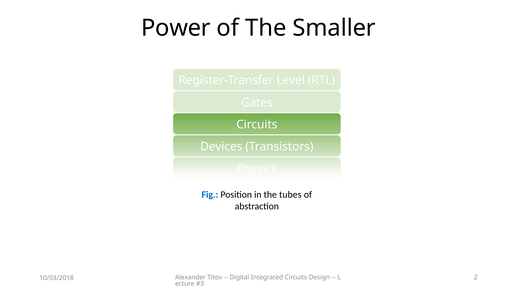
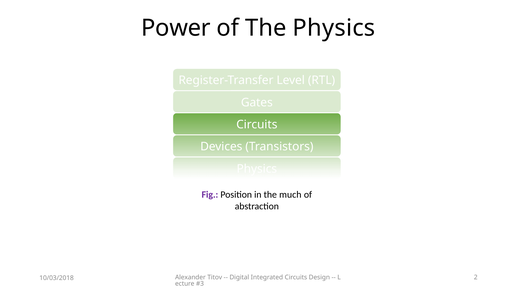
The Smaller: Smaller -> Physics (334, 28)
Fig colour: blue -> purple (210, 194)
tubes: tubes -> much (290, 194)
